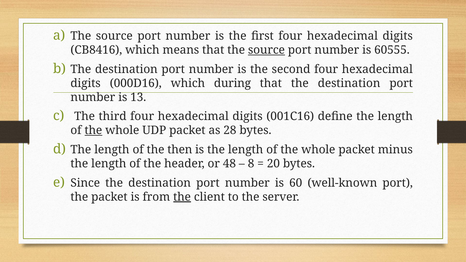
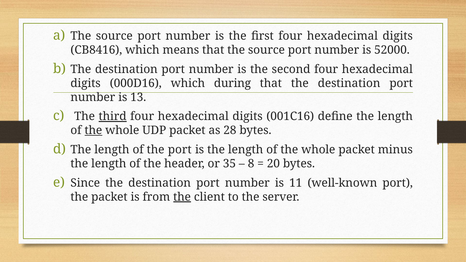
source underline: present -> none (266, 50)
60555: 60555 -> 52000 (392, 50)
third underline: none -> present (113, 117)
the then: then -> port (180, 150)
48: 48 -> 35 (229, 164)
60: 60 -> 11 (296, 183)
